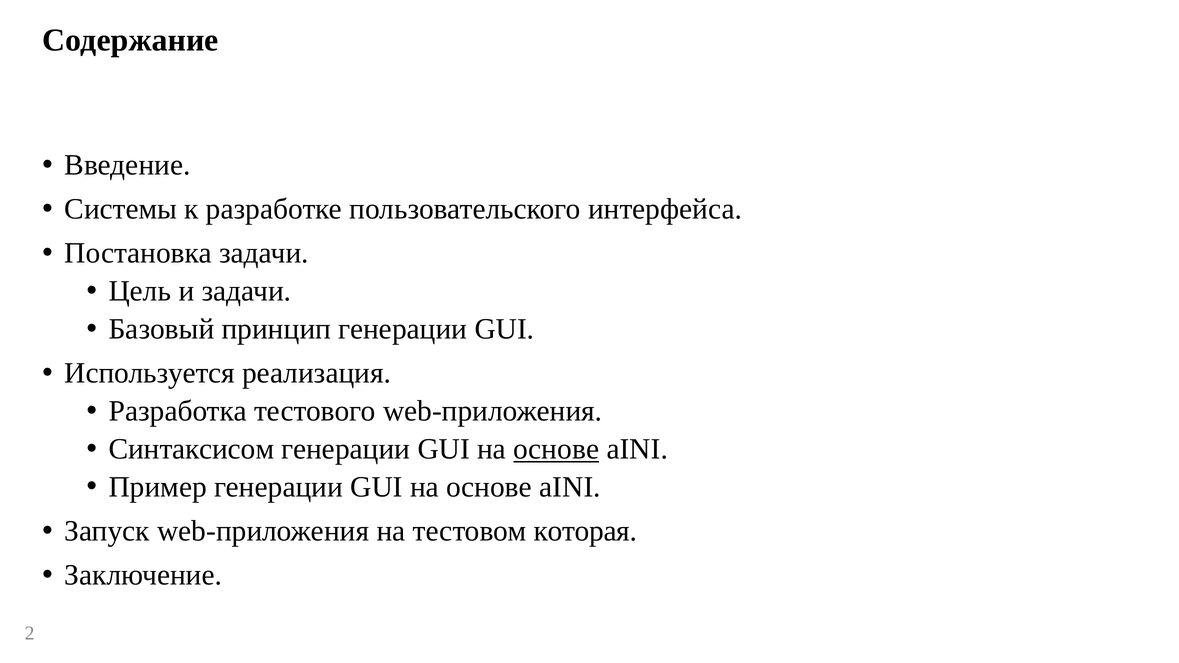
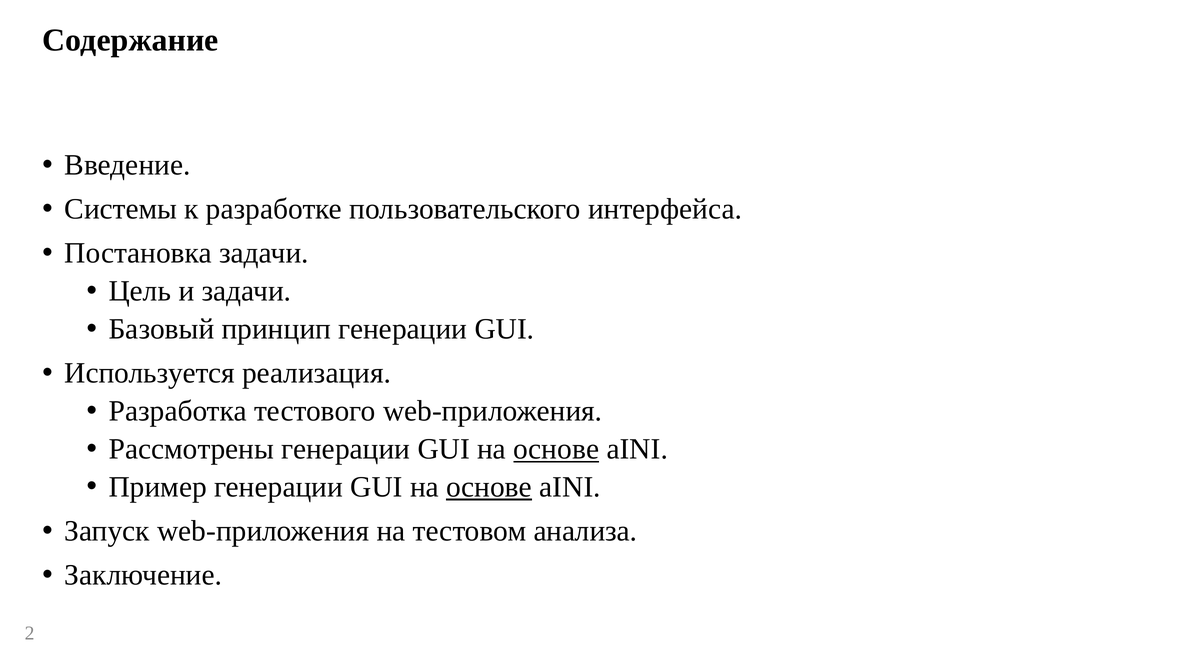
Синтаксисом: Синтаксисом -> Рассмотрены (191, 449)
основе underline: none -> present (489, 487)
которая: которая -> анализа (585, 531)
